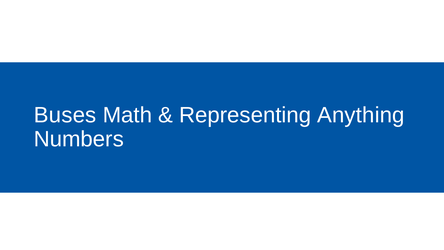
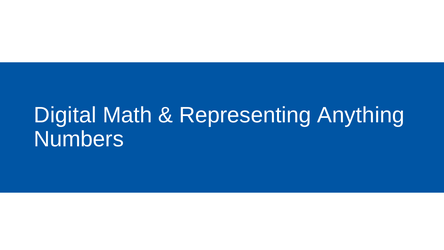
Buses: Buses -> Digital (65, 115)
